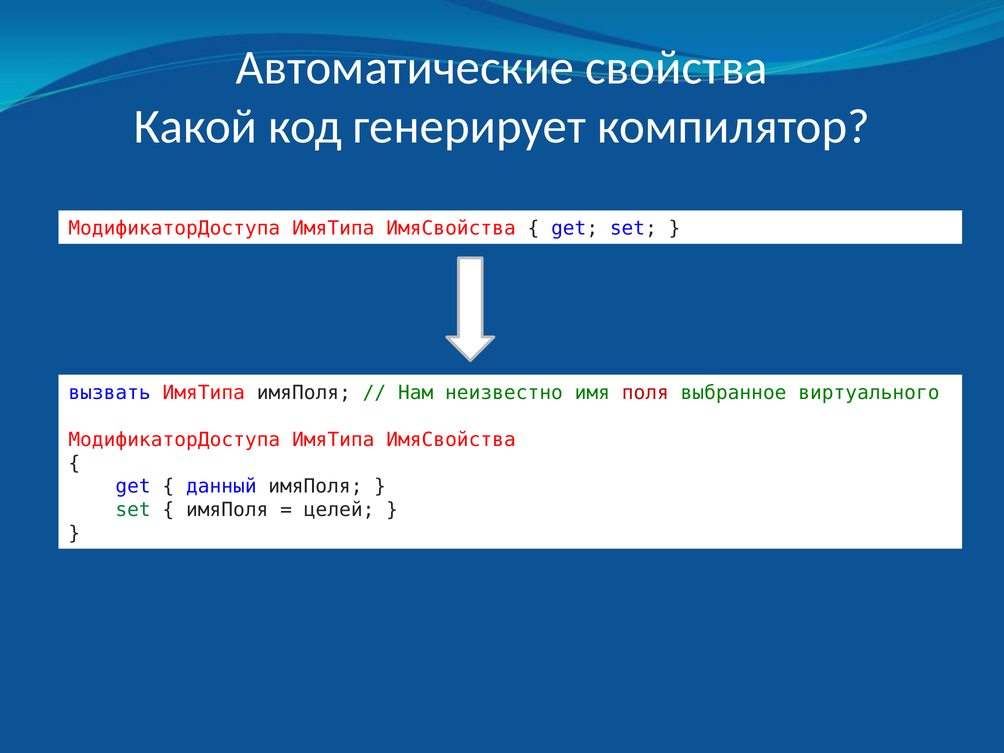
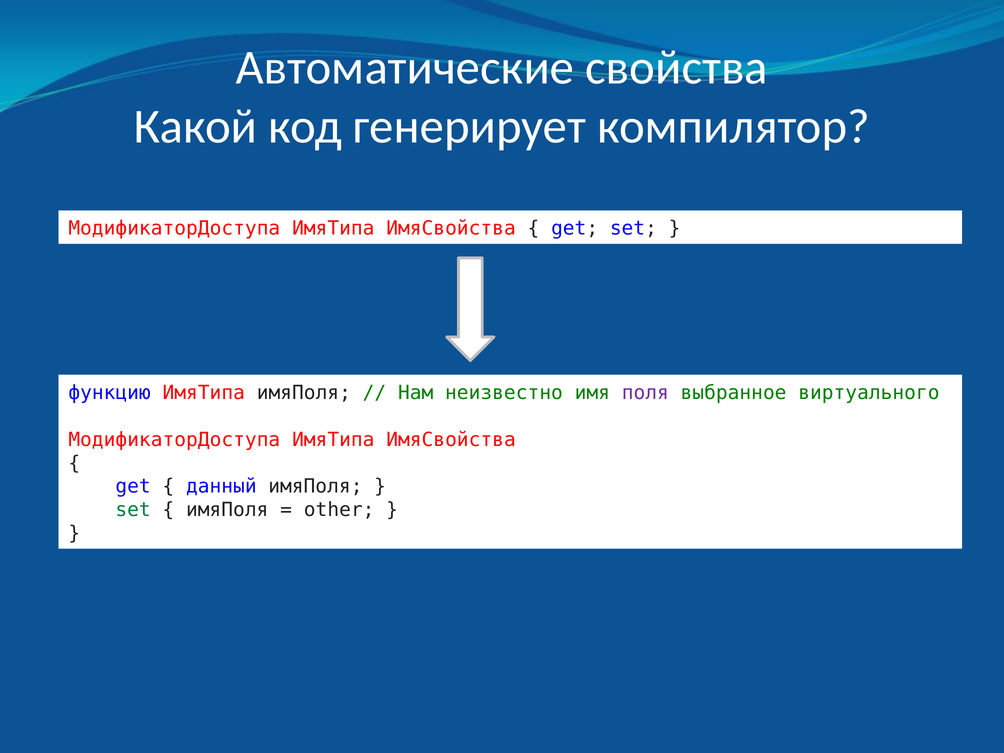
вызвать: вызвать -> функцию (110, 393)
поля colour: red -> purple (645, 393)
целей: целей -> other (339, 510)
